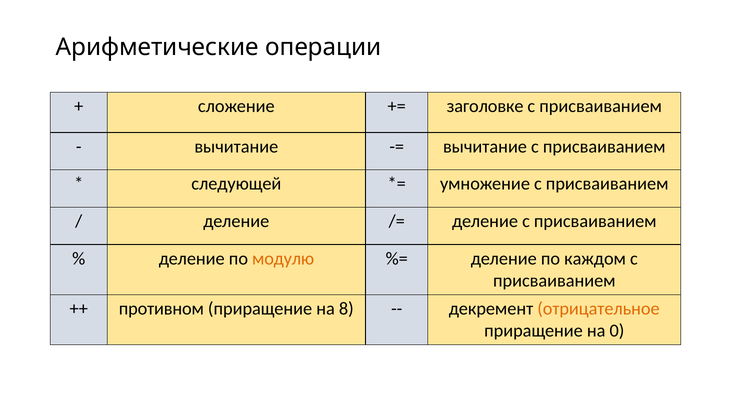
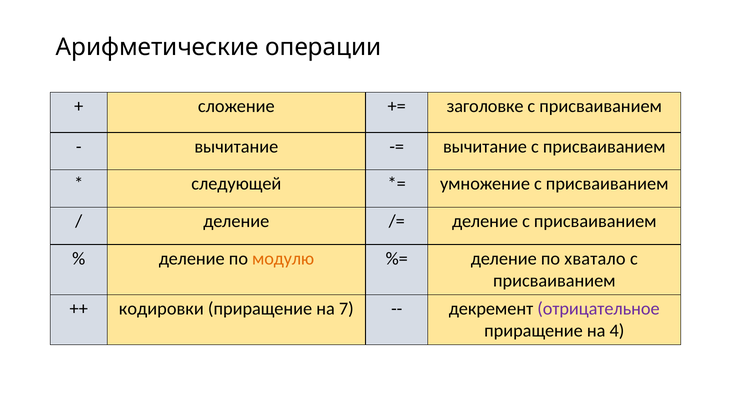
каждом: каждом -> хватало (595, 259)
противном: противном -> кодировки (161, 309)
8: 8 -> 7 (346, 309)
отрицательное colour: orange -> purple (598, 309)
0: 0 -> 4 (617, 331)
